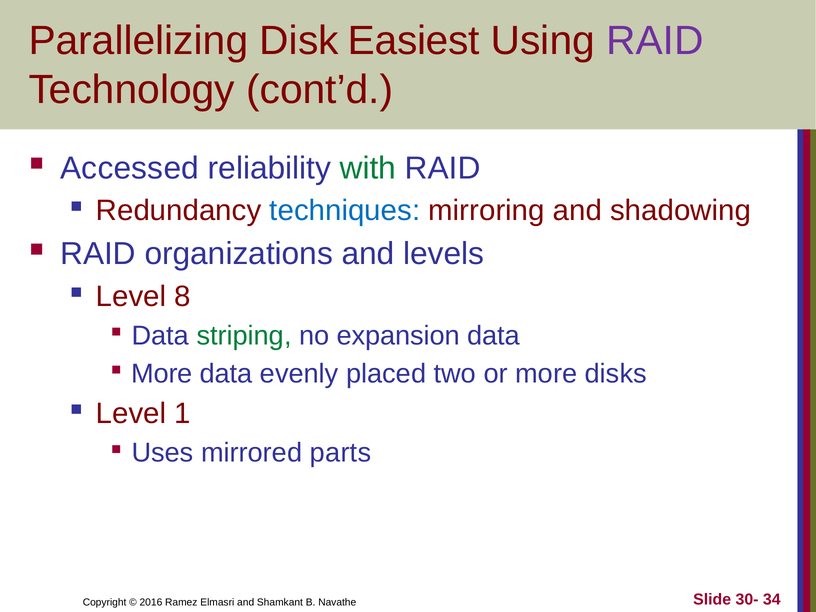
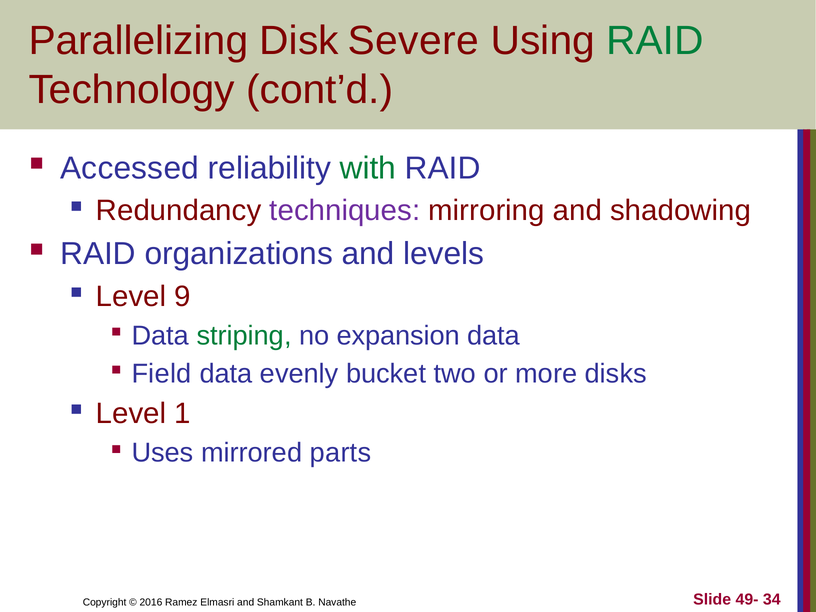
Easiest: Easiest -> Severe (413, 41)
RAID colour: purple -> green (655, 41)
techniques colour: blue -> purple (345, 211)
8: 8 -> 9 (183, 296)
More: More -> Field (162, 374)
placed: placed -> bucket (386, 374)
30-: 30- -> 49- (747, 599)
